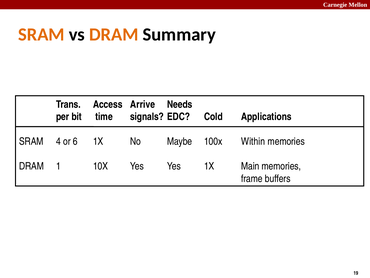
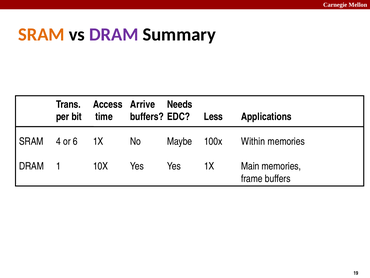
DRAM colour: orange -> purple (114, 34)
time signals: signals -> buffers (147, 117)
Cold: Cold -> Less (213, 117)
